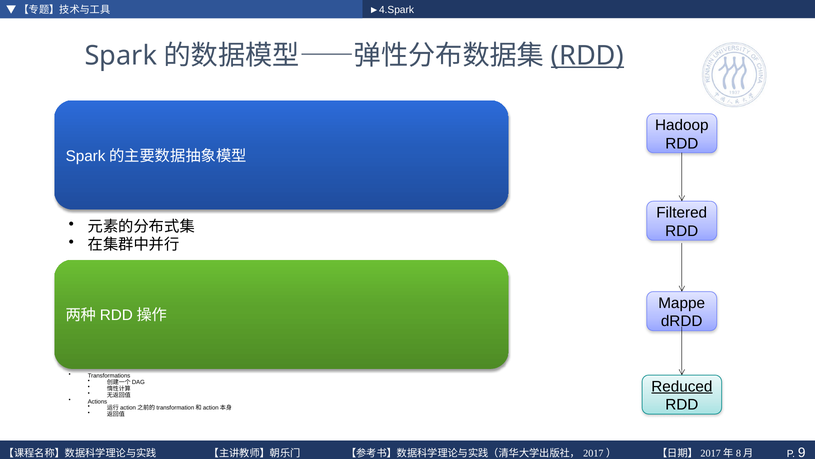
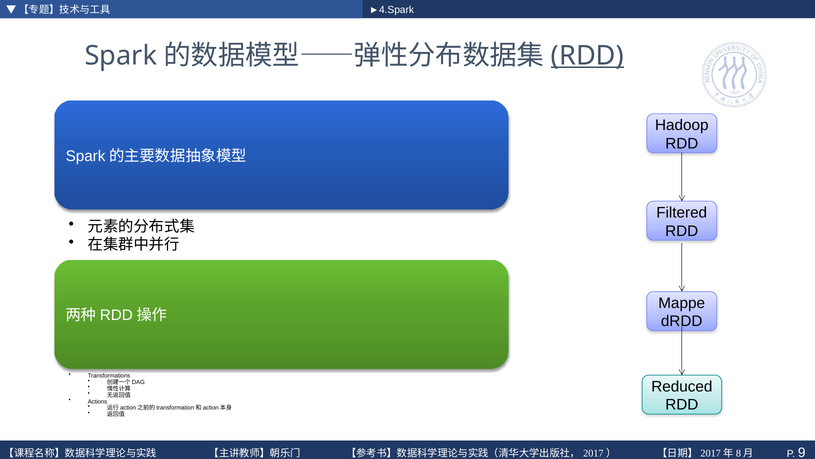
Reduced underline: present -> none (682, 386)
